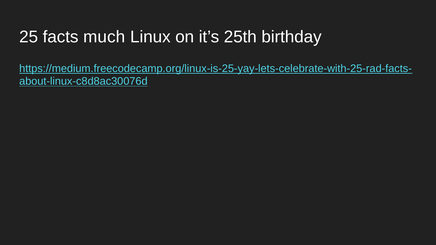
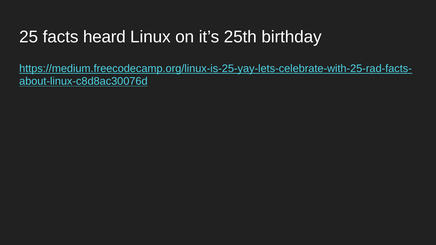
much: much -> heard (104, 37)
